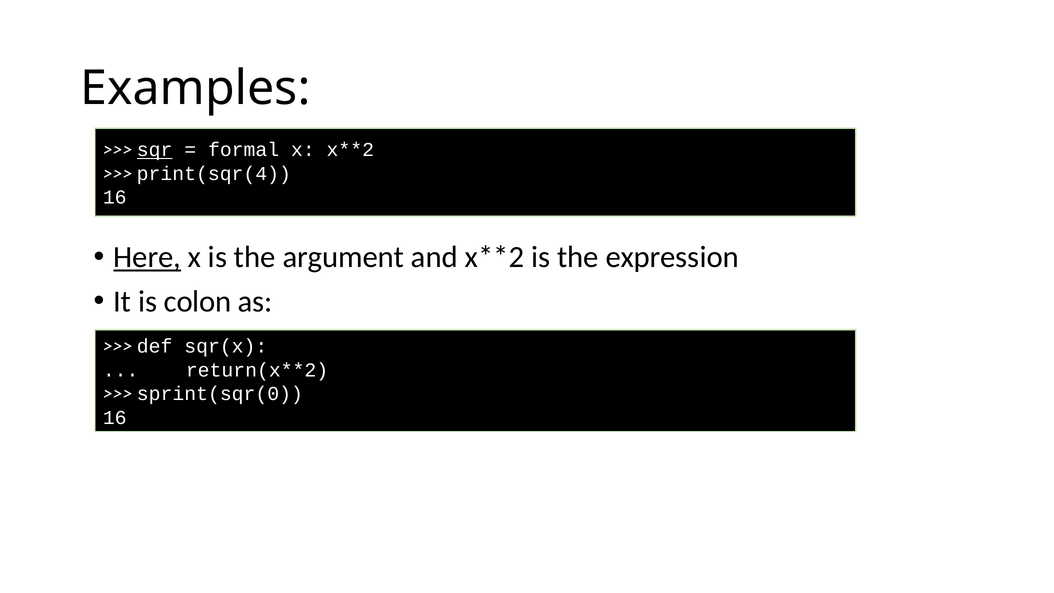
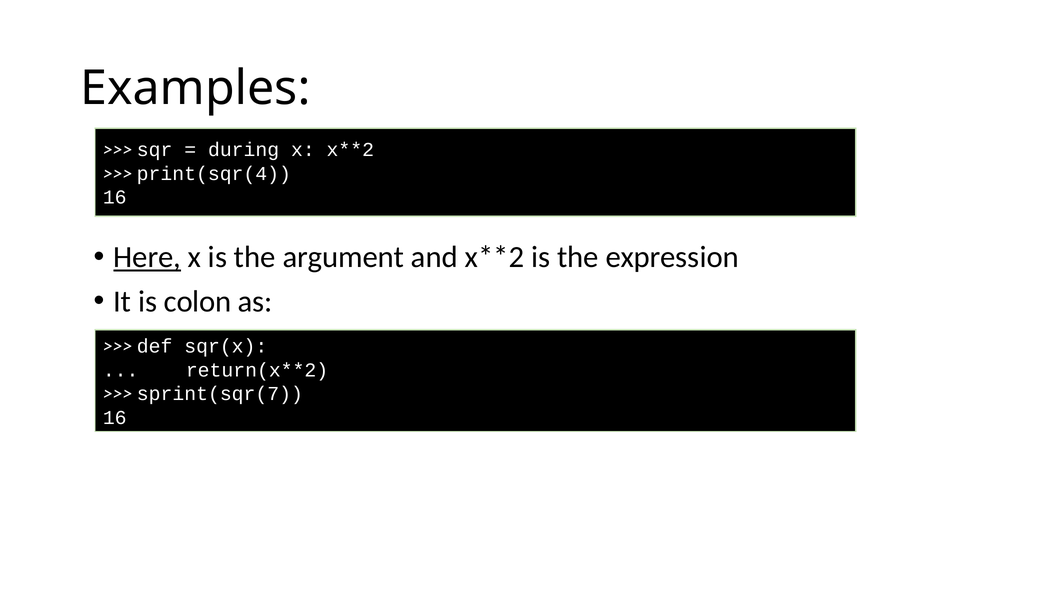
sqr underline: present -> none (155, 150)
formal: formal -> during (244, 150)
sprint(sqr(0: sprint(sqr(0 -> sprint(sqr(7 (220, 394)
